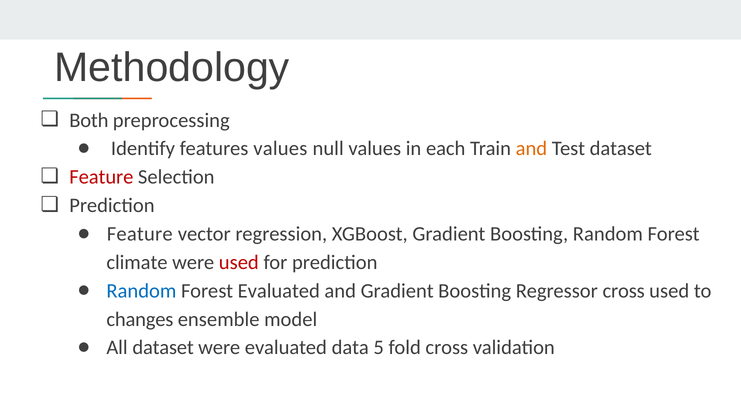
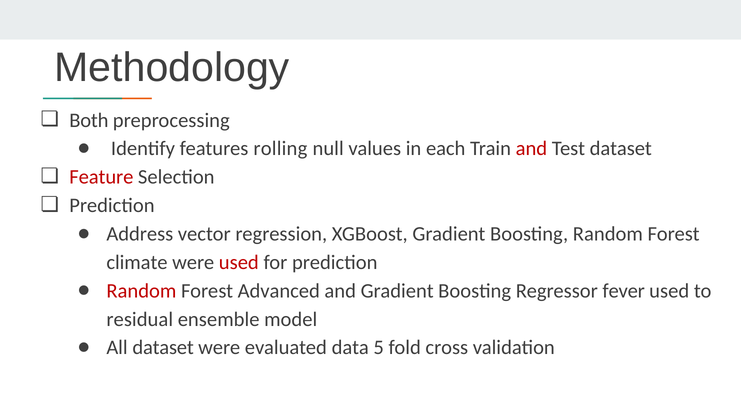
features values: values -> rolling (280, 149)
and colour: orange -> red (531, 149)
Feature: Feature -> Address (140, 234)
Random colour: blue -> red (141, 291)
Forest Evaluated: Evaluated -> Advanced (279, 291)
Regressor cross: cross -> fever (624, 291)
changes: changes -> residual (140, 319)
